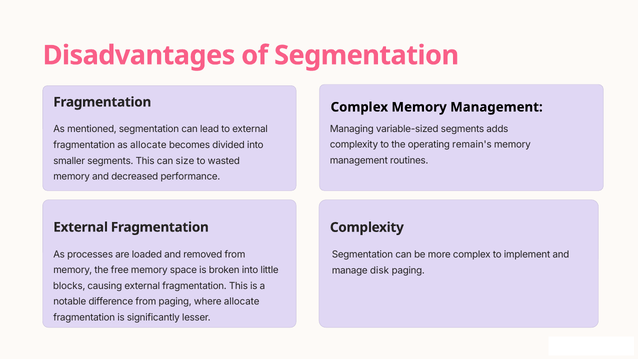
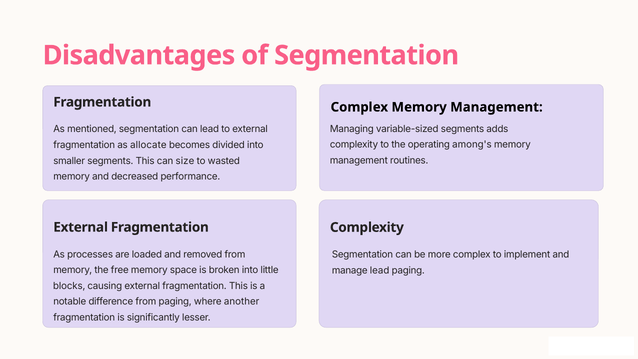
remain's: remain's -> among's (472, 145)
manage disk: disk -> lead (380, 270)
where allocate: allocate -> another (242, 302)
